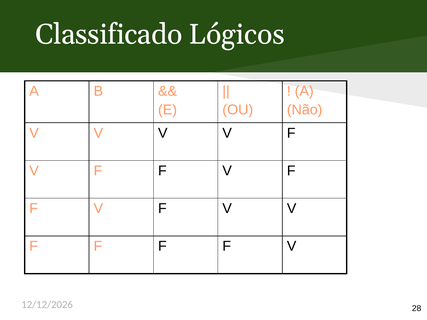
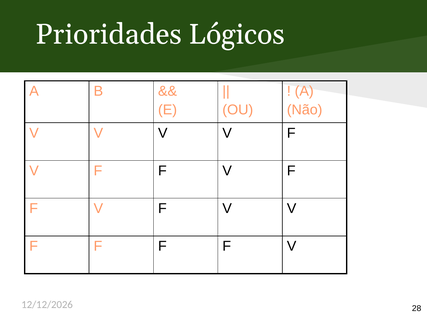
Classificado: Classificado -> Prioridades (109, 35)
